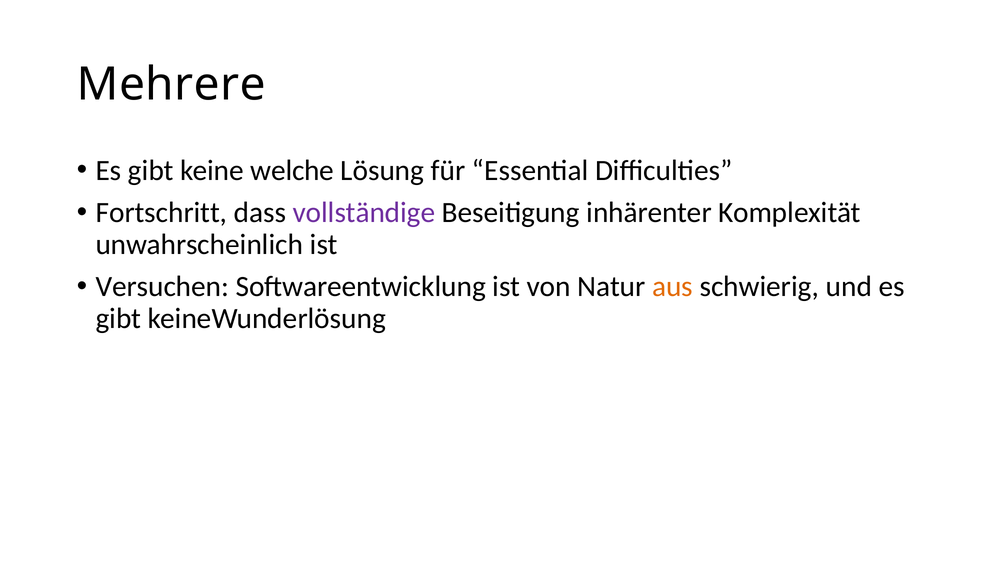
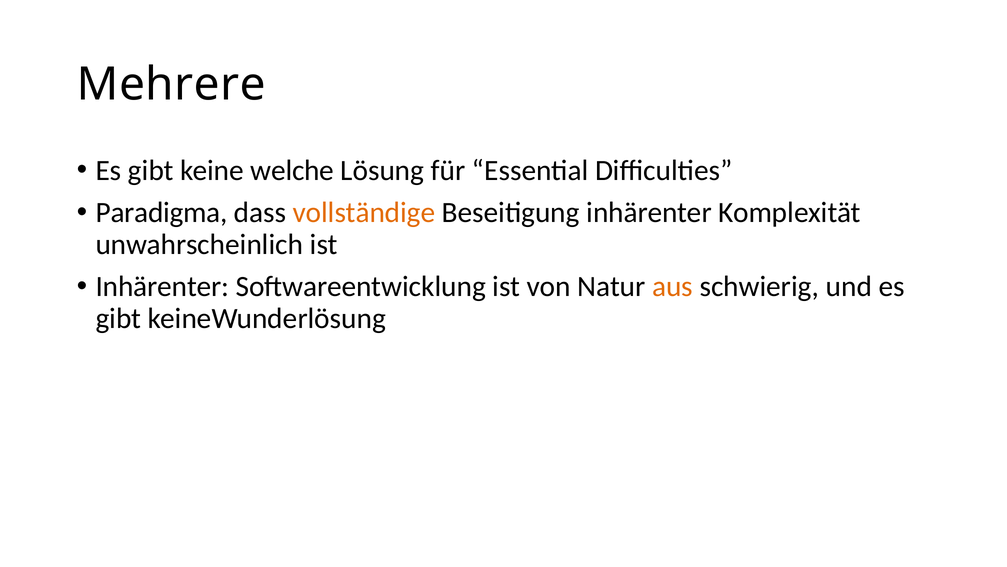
Fortschritt: Fortschritt -> Paradigma (162, 212)
vollständige colour: purple -> orange (364, 212)
Versuchen: Versuchen -> Inhärenter (162, 286)
